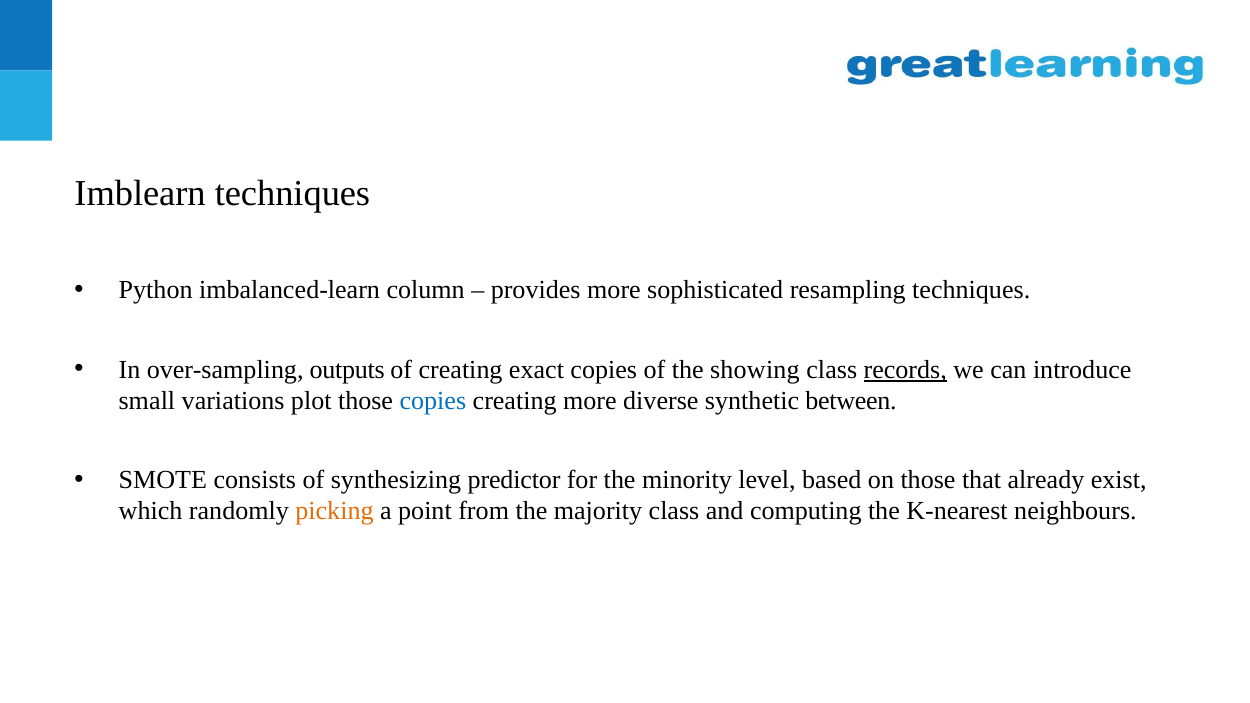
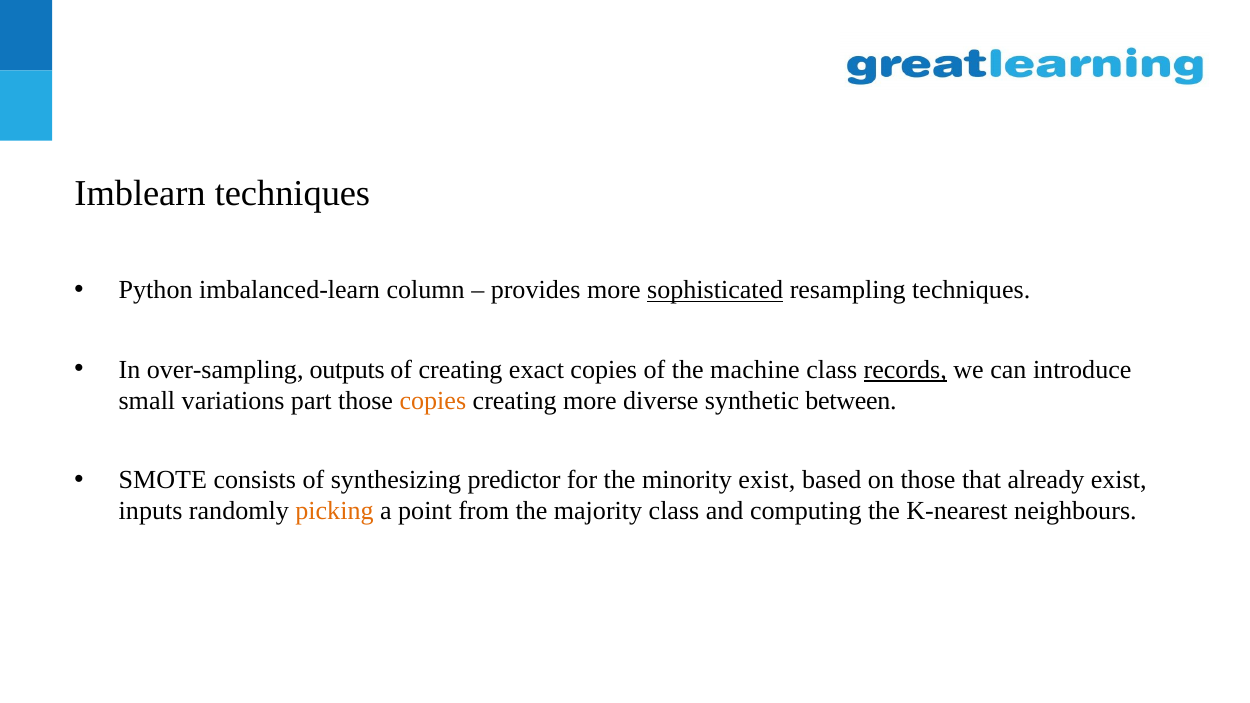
sophisticated underline: none -> present (715, 290)
showing: showing -> machine (755, 370)
plot: plot -> part (311, 401)
copies colour: blue -> orange (433, 401)
minority level: level -> exist (767, 480)
which: which -> inputs (151, 511)
